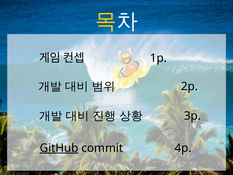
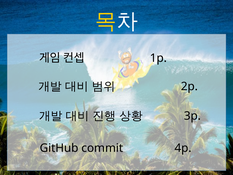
GitHub underline: present -> none (59, 148)
